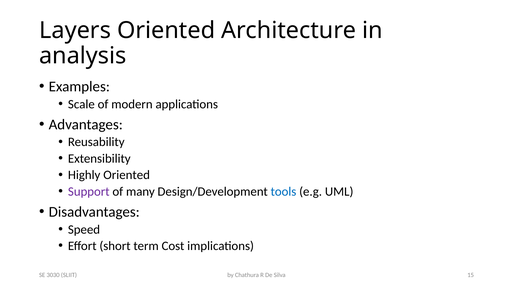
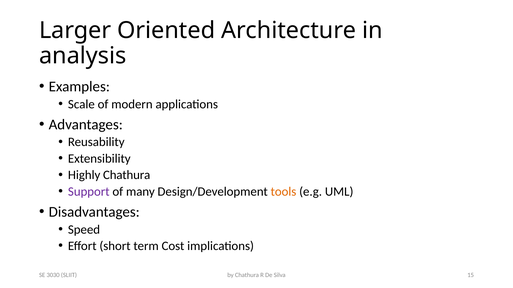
Layers: Layers -> Larger (75, 30)
Highly Oriented: Oriented -> Chathura (127, 175)
tools colour: blue -> orange (283, 192)
